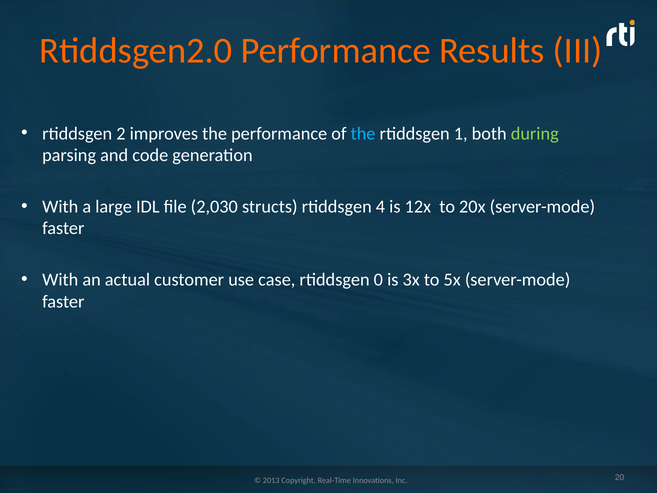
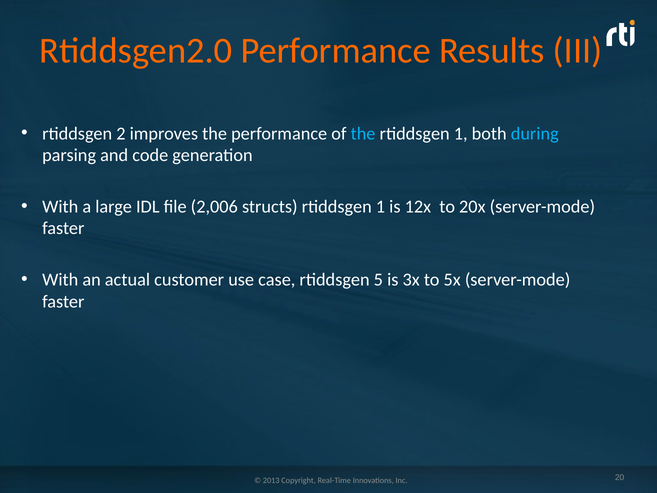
during colour: light green -> light blue (535, 133)
2,030: 2,030 -> 2,006 (214, 206)
structs rtiddsgen 4: 4 -> 1 (380, 206)
0: 0 -> 5 (378, 279)
